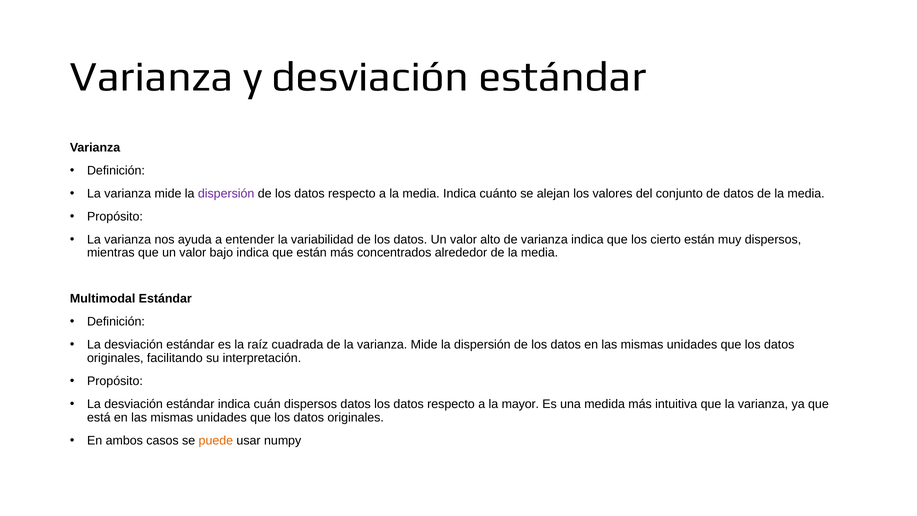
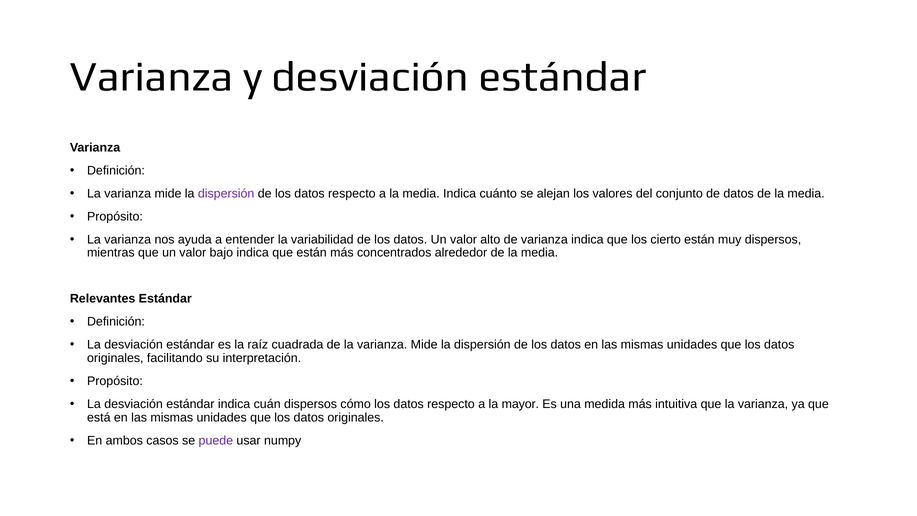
Multimodal: Multimodal -> Relevantes (103, 299)
dispersos datos: datos -> cómo (356, 404)
puede colour: orange -> purple (216, 441)
